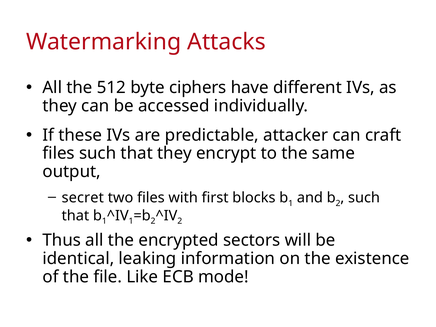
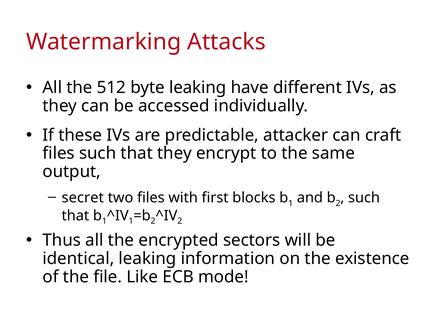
byte ciphers: ciphers -> leaking (198, 88)
